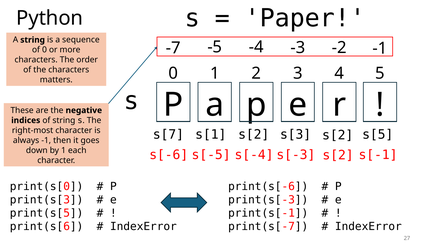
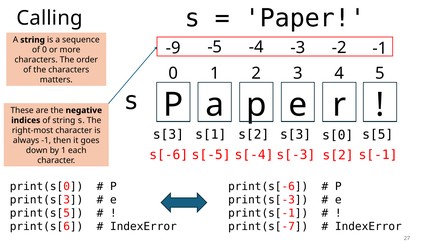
Python: Python -> Calling (50, 18)
-7: -7 -> -9 (173, 48)
s[7: s[7 -> s[3 (168, 135)
s[3 s[2: s[2 -> s[0 (338, 135)
